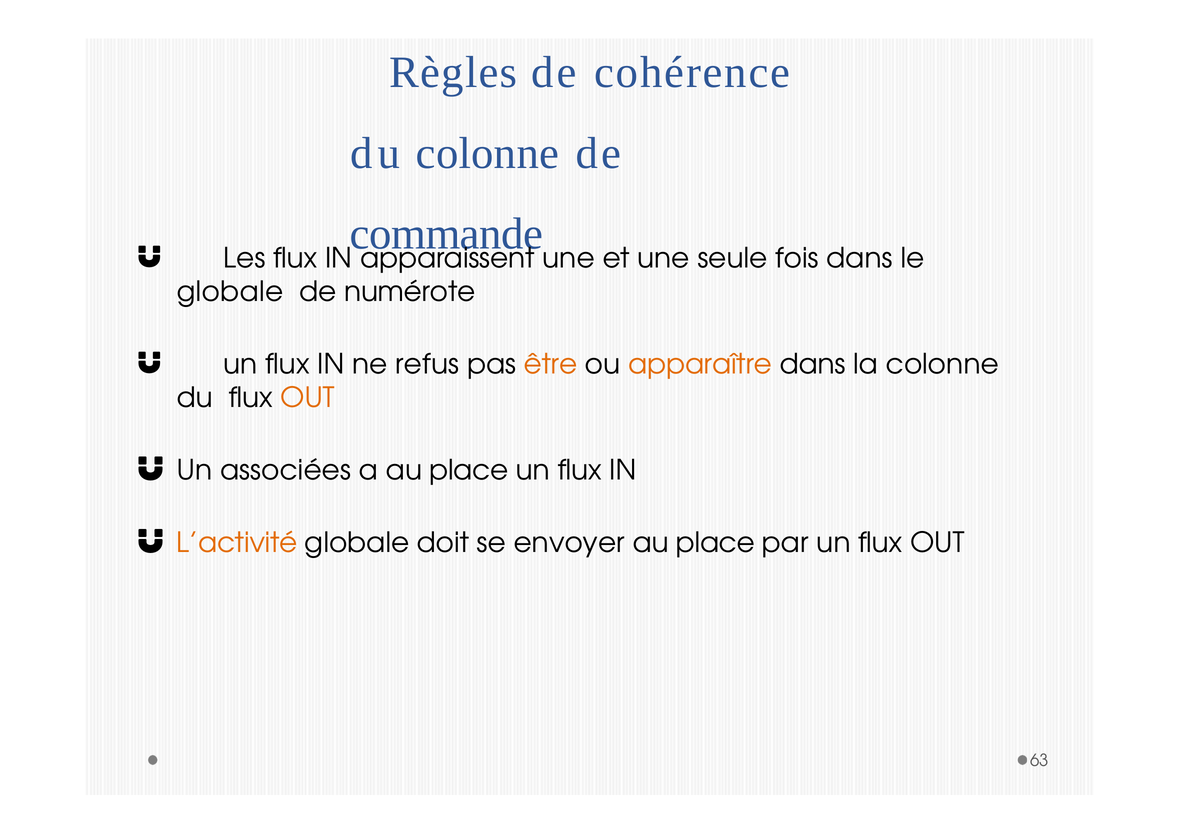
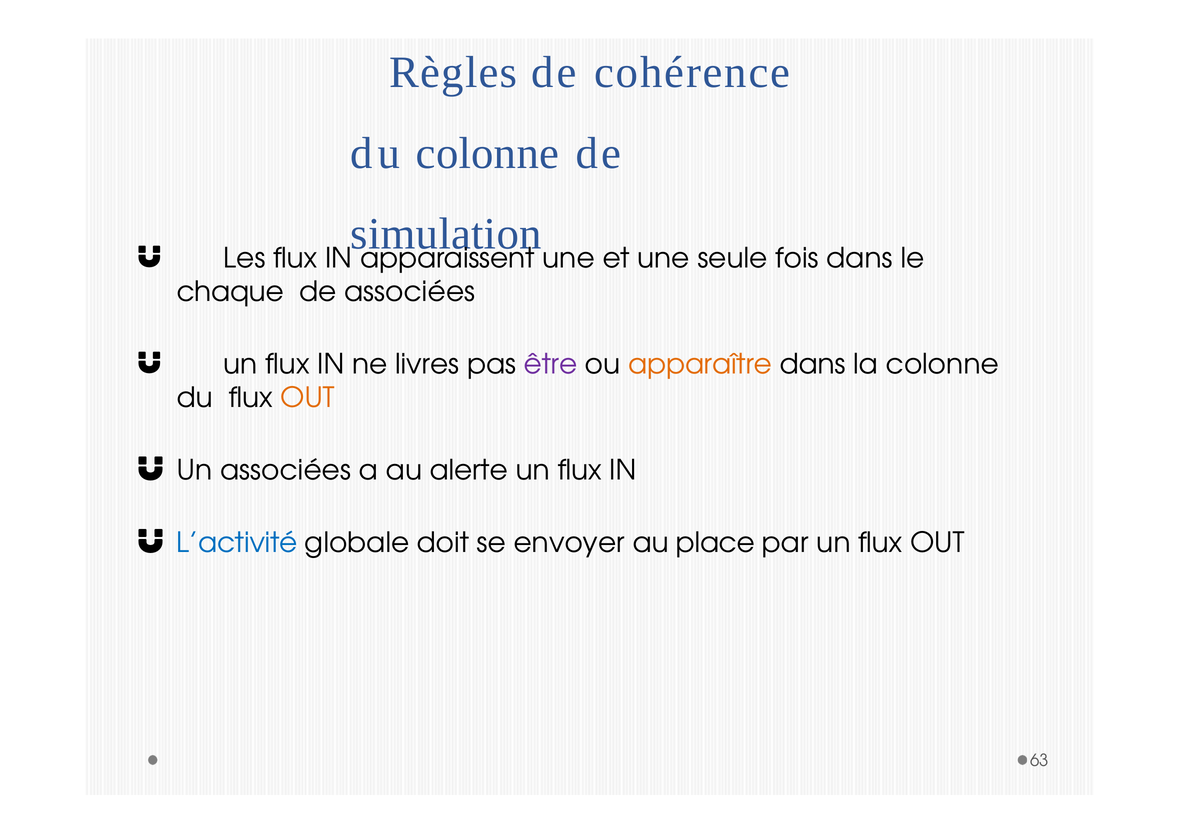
commande: commande -> simulation (446, 234)
globale: globale -> chaque (230, 292)
de numérote: numérote -> associées (410, 292)
refus: refus -> livres (427, 364)
être colour: orange -> purple (551, 364)
a au place: place -> alerte (469, 471)
L’activité colour: orange -> blue (237, 543)
